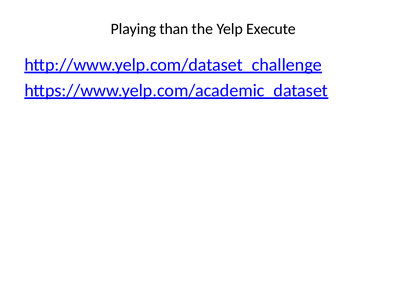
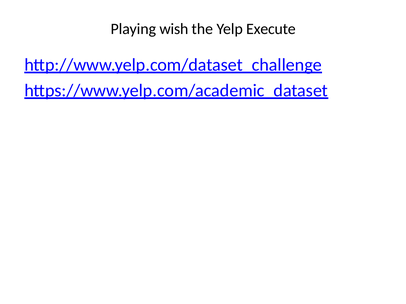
than: than -> wish (174, 29)
